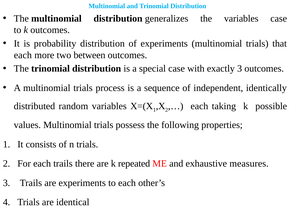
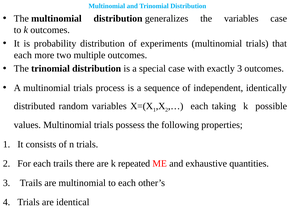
between: between -> multiple (89, 55)
measures: measures -> quantities (249, 164)
are experiments: experiments -> multinomial (82, 183)
